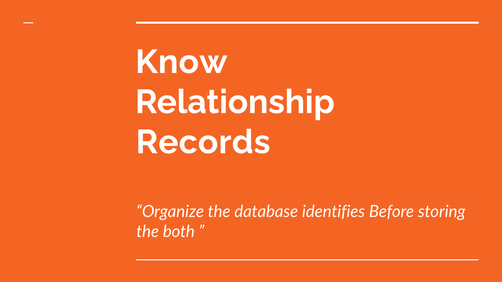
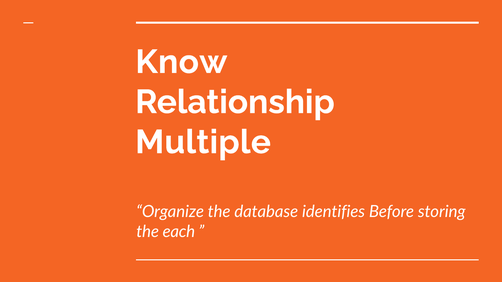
Records: Records -> Multiple (203, 142)
both: both -> each (179, 232)
